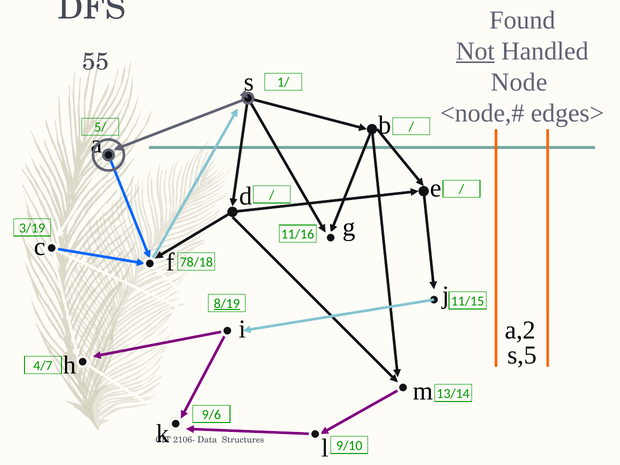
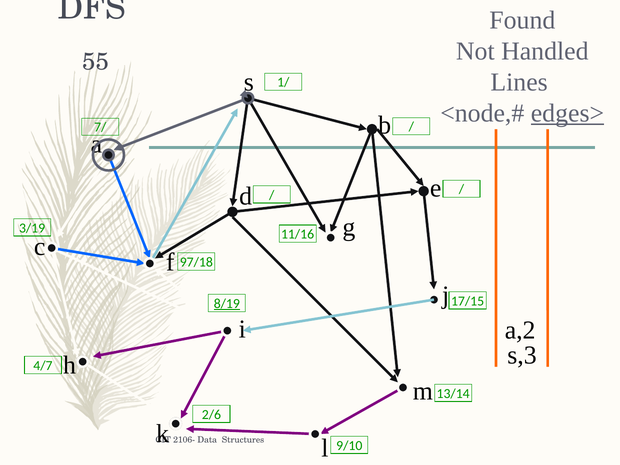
Not underline: present -> none (475, 51)
Node: Node -> Lines (519, 82)
edges> underline: none -> present (567, 113)
5/: 5/ -> 7/ (100, 127)
78/18: 78/18 -> 97/18 (196, 262)
11/15: 11/15 -> 17/15 (468, 301)
s,5: s,5 -> s,3 (522, 355)
9/6: 9/6 -> 2/6 (211, 415)
